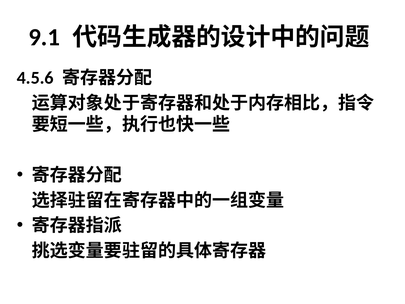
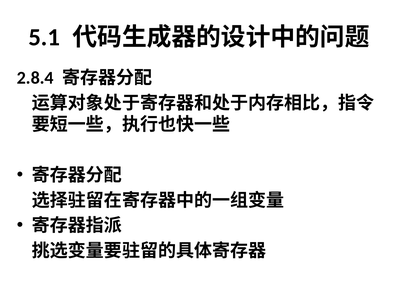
9.1: 9.1 -> 5.1 (44, 37)
4.5.6: 4.5.6 -> 2.8.4 (35, 78)
